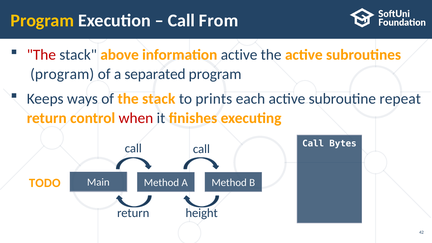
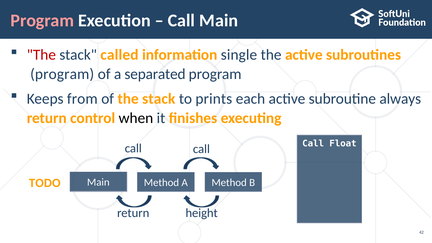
Program colour: yellow -> pink (42, 20)
Call From: From -> Main (219, 20)
above: above -> called (119, 55)
information active: active -> single (239, 55)
ways: ways -> from (82, 99)
repeat: repeat -> always (400, 99)
when colour: red -> black (136, 118)
Bytes: Bytes -> Float (343, 144)
